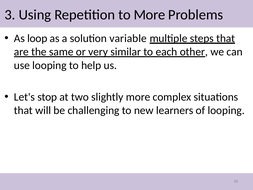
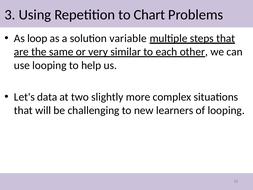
to More: More -> Chart (149, 15)
stop: stop -> data (47, 97)
